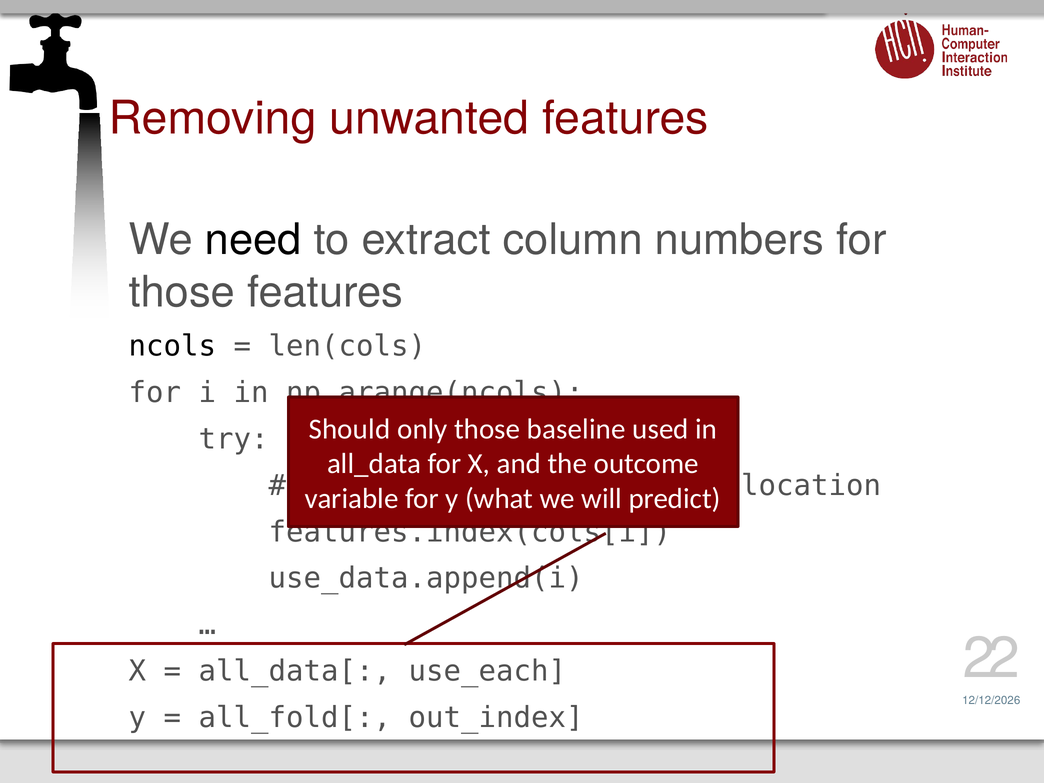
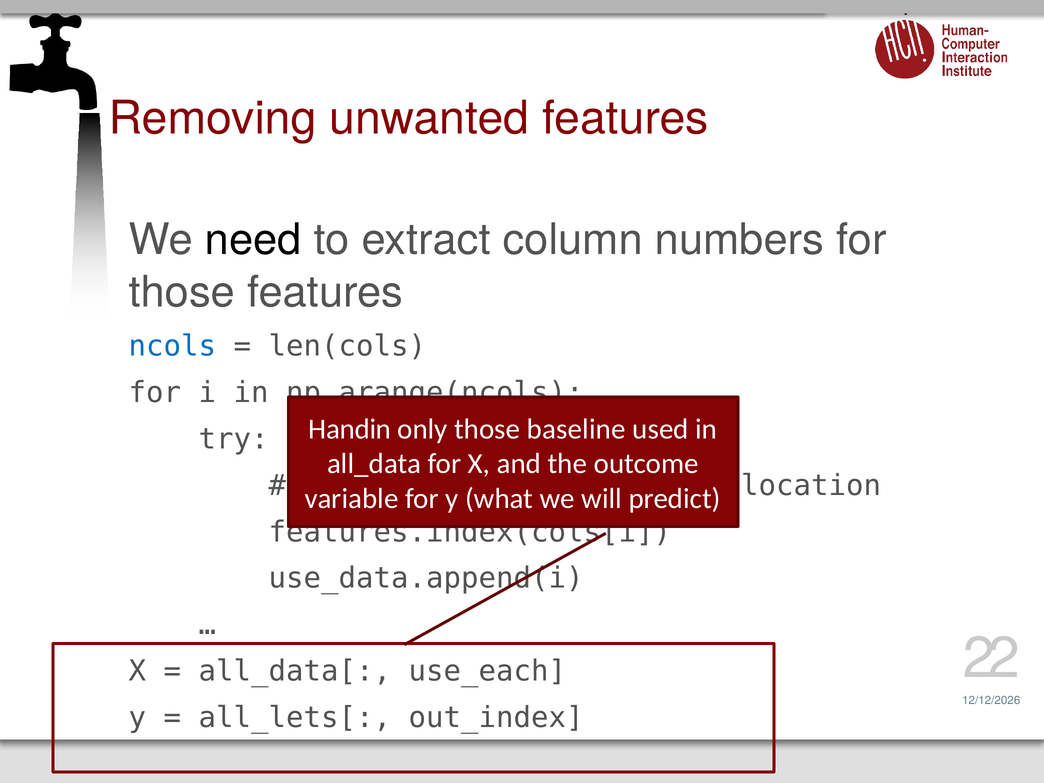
ncols colour: black -> blue (173, 346)
Should: Should -> Handin (350, 429)
all_fold[: all_fold[ -> all_lets[ (295, 718)
